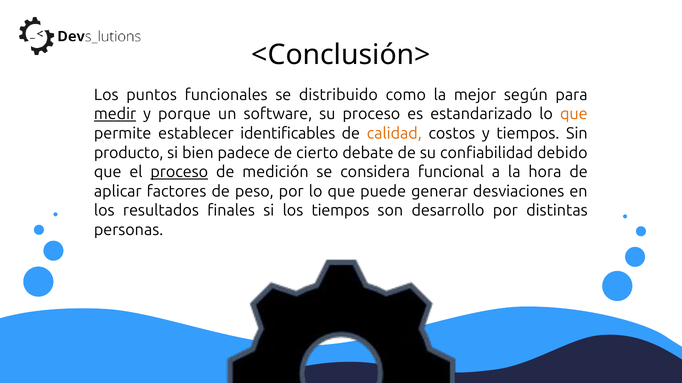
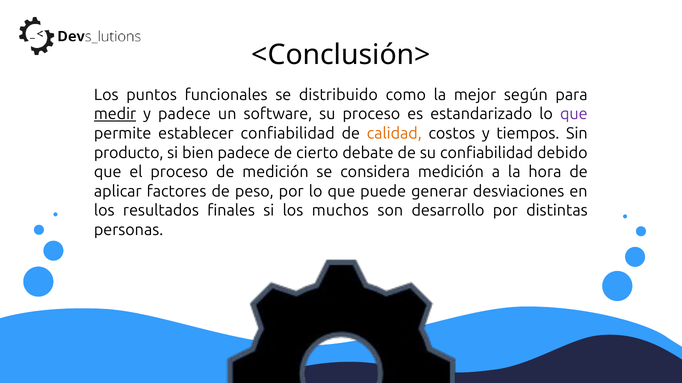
y porque: porque -> padece (184, 114)
que colour: orange -> purple (574, 114)
establecer identificables: identificables -> confiabilidad (288, 134)
proceso underline: present -> none (179, 172)
considera funcional: funcional -> medición (451, 172)
los tiempos: tiempos -> muchos (340, 211)
